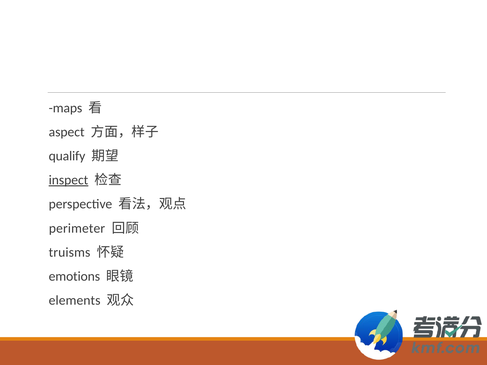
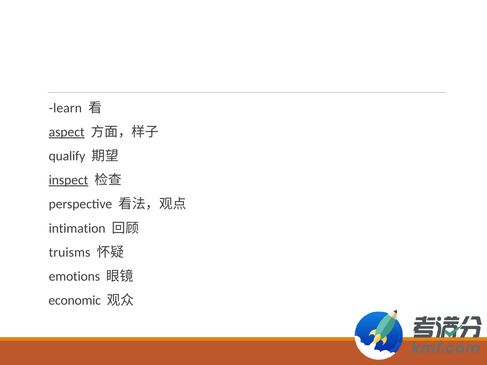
maps: maps -> learn (65, 108)
aspect underline: none -> present (67, 132)
perimeter: perimeter -> intimation (77, 228)
elements: elements -> economic (75, 301)
